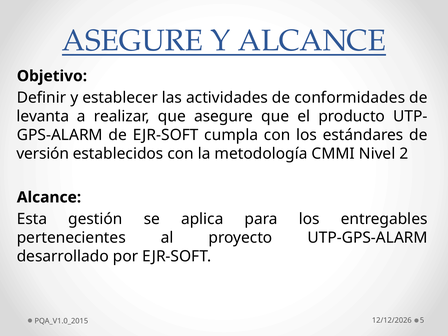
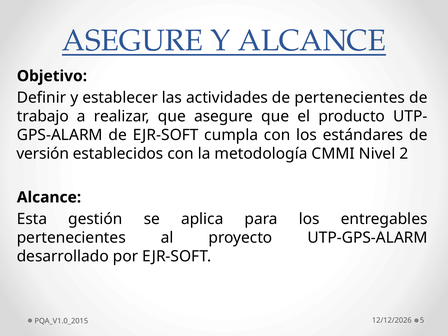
de conformidades: conformidades -> pertenecientes (350, 98)
levanta: levanta -> trabajo (43, 116)
